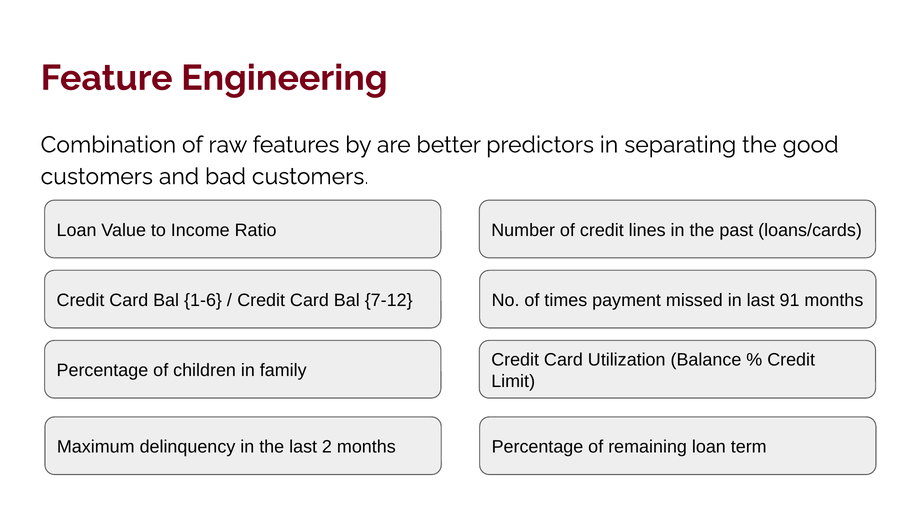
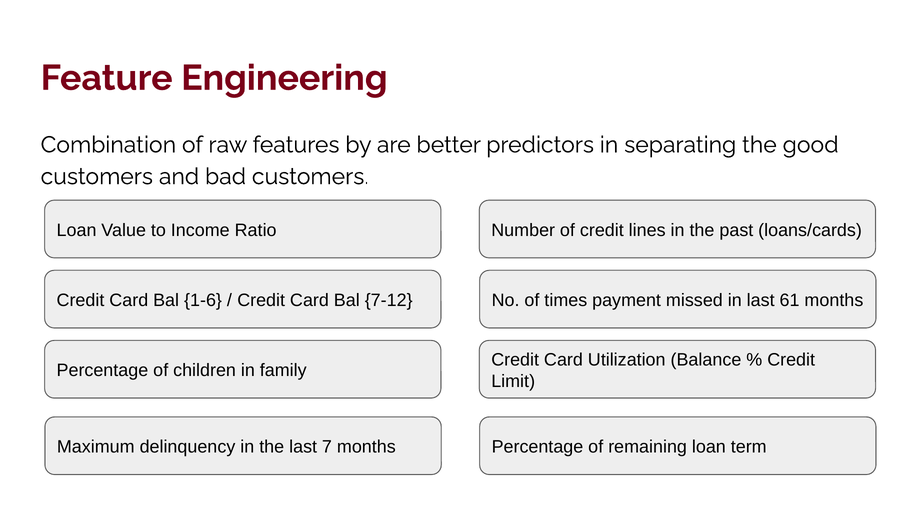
91: 91 -> 61 (790, 300)
2: 2 -> 7 (327, 447)
